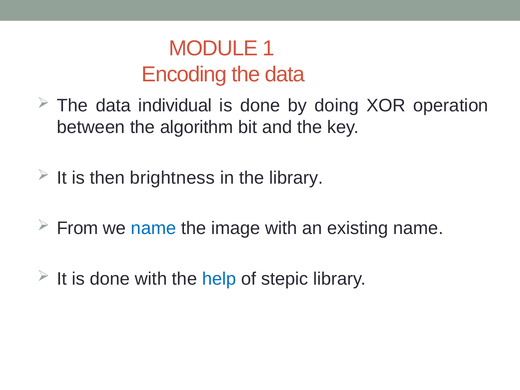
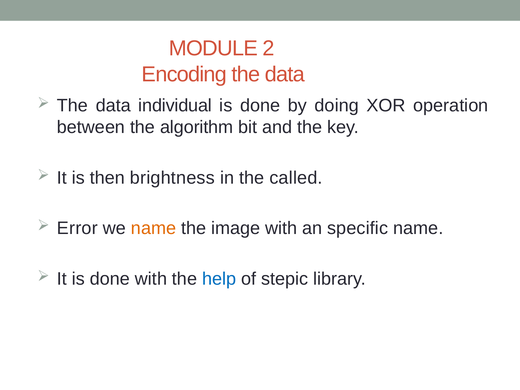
1: 1 -> 2 (269, 48)
the library: library -> called (296, 178)
From: From -> Error (77, 228)
name colour: blue -> orange (154, 228)
existing: existing -> specific (358, 228)
